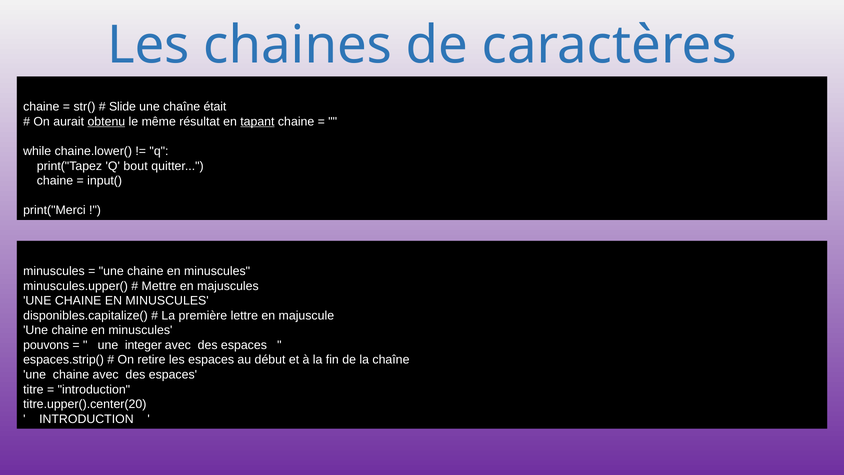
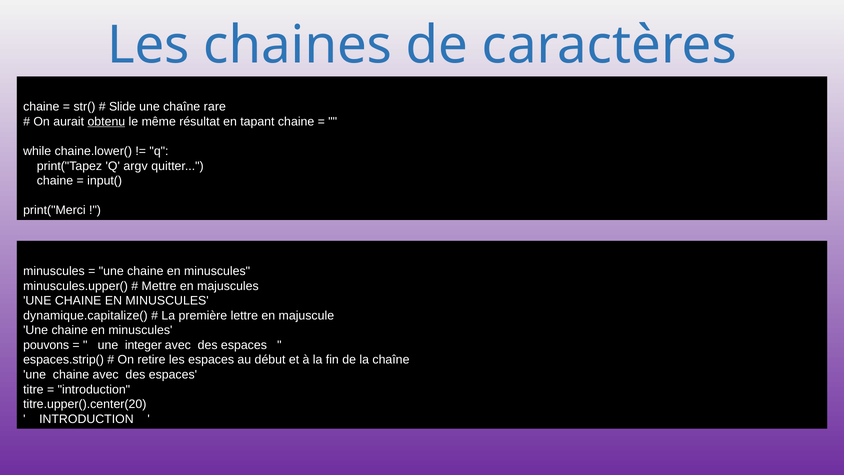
était: était -> rare (215, 107)
tapant underline: present -> none (257, 122)
bout: bout -> argv (136, 166)
disponibles.capitalize(: disponibles.capitalize( -> dynamique.capitalize( (85, 315)
